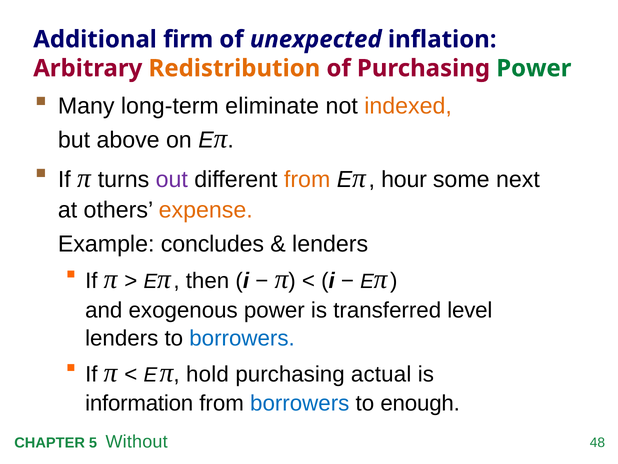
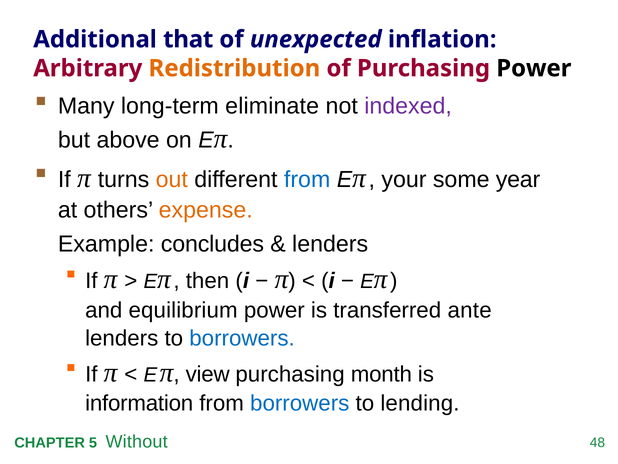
firm: firm -> that (188, 39)
Power colour: green -> black (534, 68)
indexed colour: orange -> purple (408, 106)
out colour: purple -> orange (172, 180)
from colour: orange -> blue (307, 180)
hour: hour -> your (404, 180)
next: next -> year (518, 180)
exogenous: exogenous -> equilibrium (183, 310)
level: level -> ante (470, 310)
hold: hold -> view (208, 374)
actual: actual -> month (381, 374)
enough: enough -> lending (420, 403)
